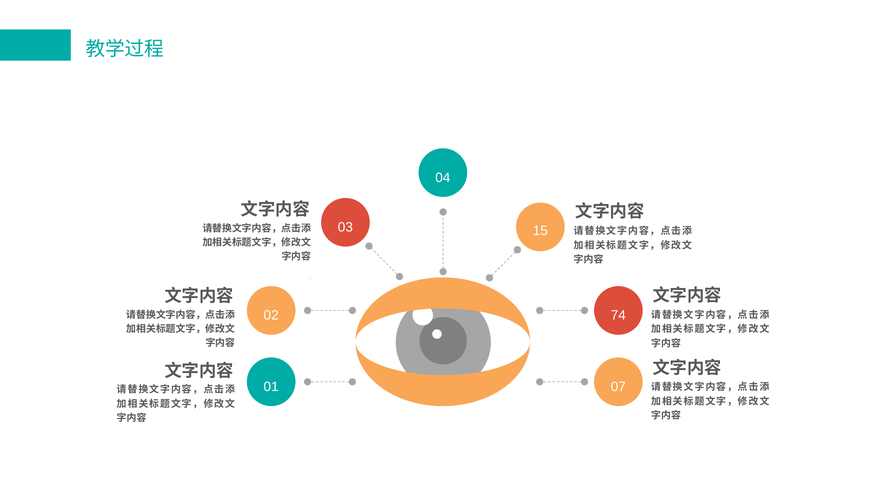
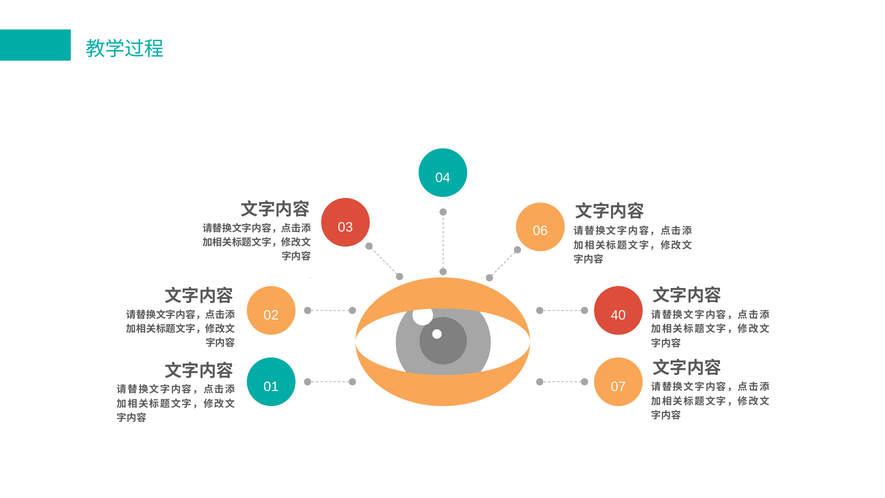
15: 15 -> 06 (540, 231)
74: 74 -> 40 (618, 315)
